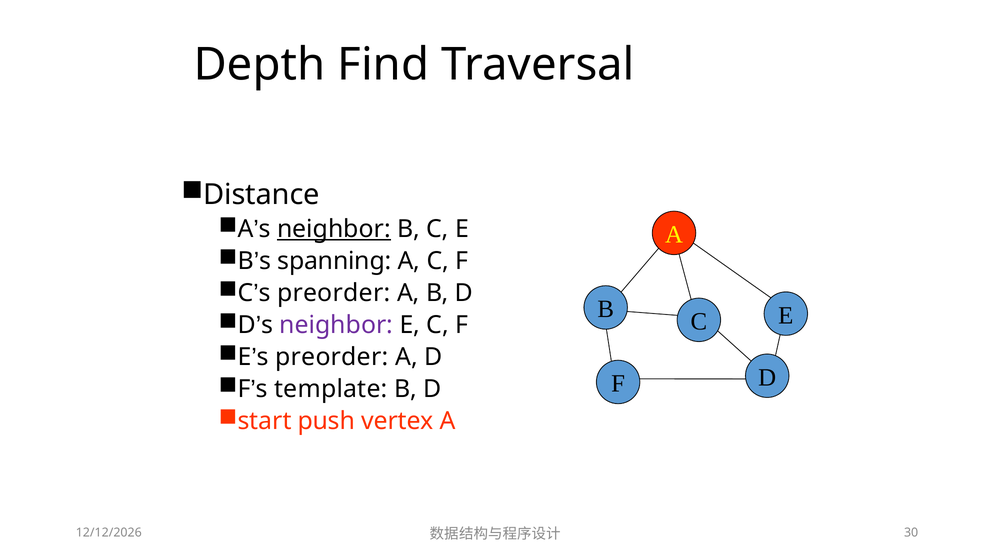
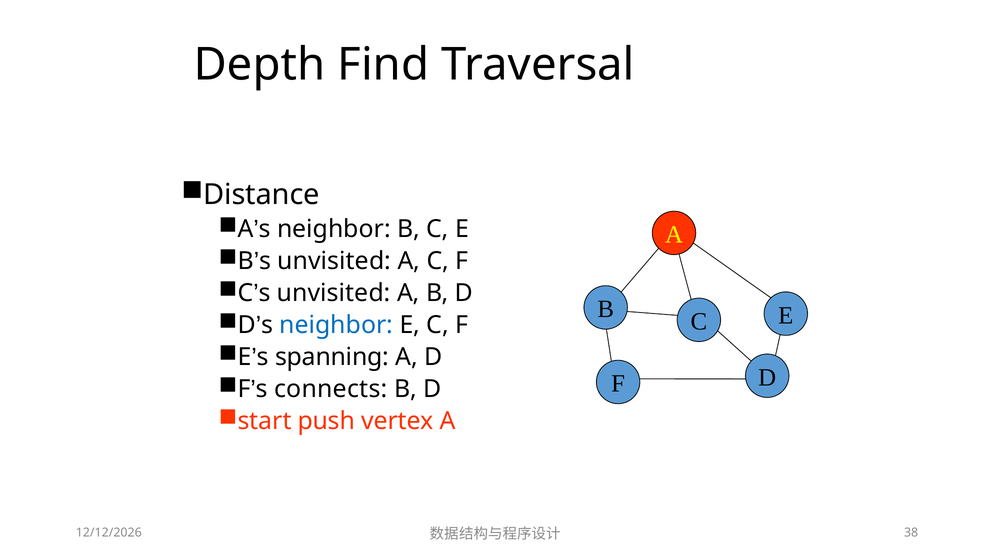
neighbor underline: present -> none (334, 229)
spanning: spanning -> unvisited (334, 261)
preorder: preorder -> unvisited (334, 293)
neighbor colour: purple -> blue (336, 325)
preorder: preorder -> spanning (332, 357)
template: template -> connects (331, 389)
30: 30 -> 38 (911, 533)
